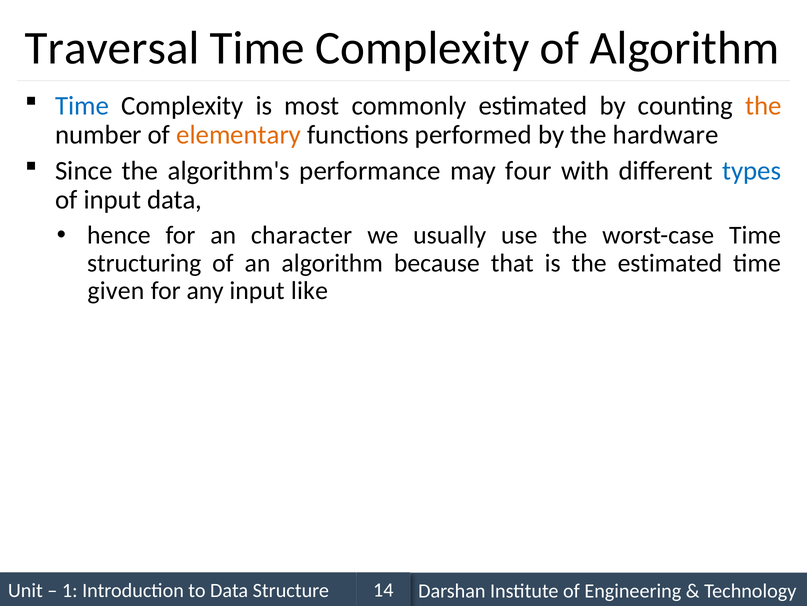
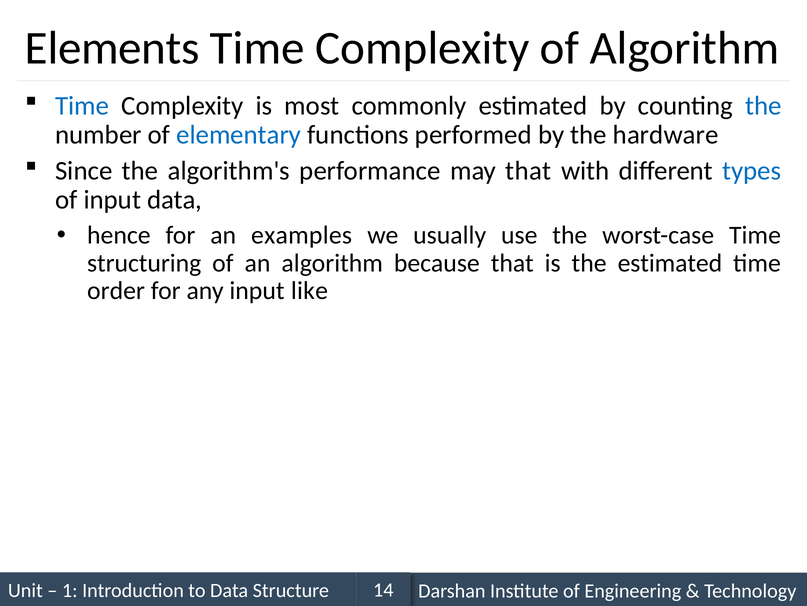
Traversal: Traversal -> Elements (112, 48)
the colour: orange -> blue (763, 106)
elementary colour: orange -> blue (239, 135)
may four: four -> that (528, 171)
character: character -> examples (302, 235)
given: given -> order (116, 291)
